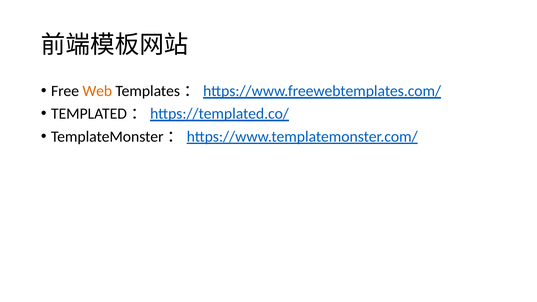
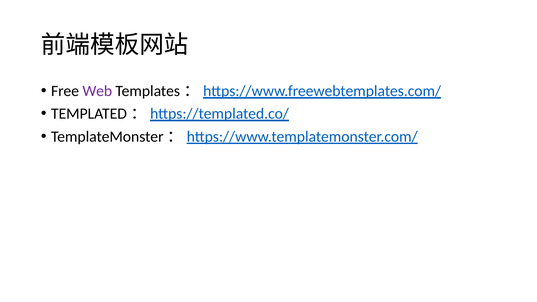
Web colour: orange -> purple (97, 91)
